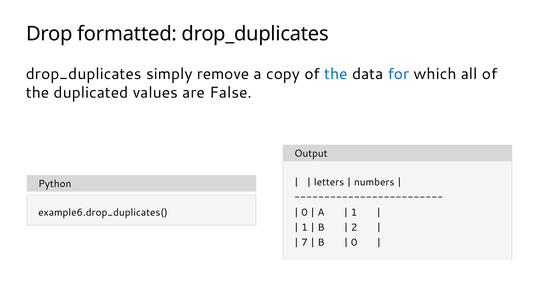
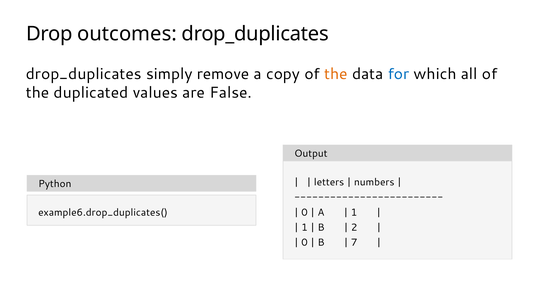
formatted: formatted -> outcomes (127, 34)
the colour: blue -> orange (336, 74)
7: 7 -> 0 (304, 243)
0: 0 -> 7 (354, 243)
